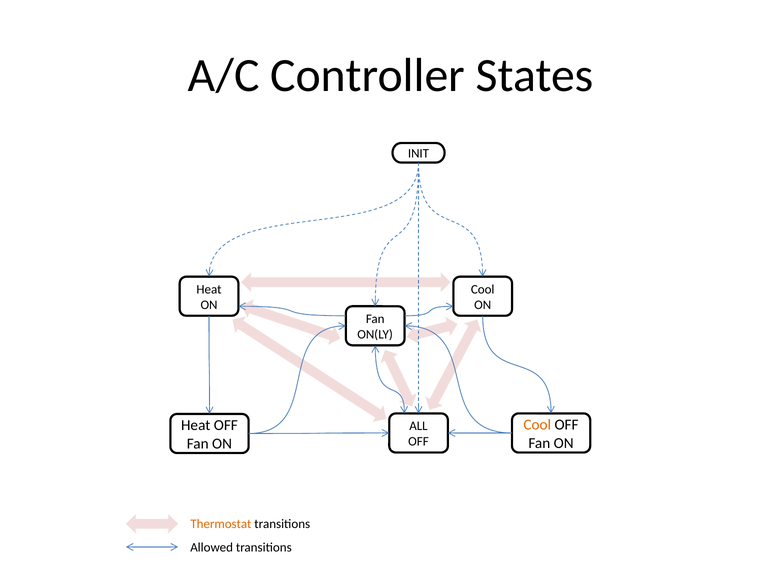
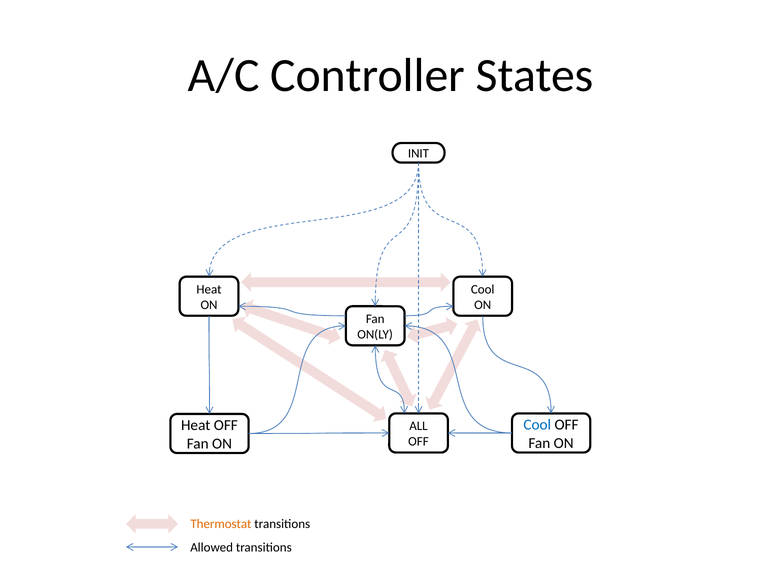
Cool colour: orange -> blue (537, 425)
